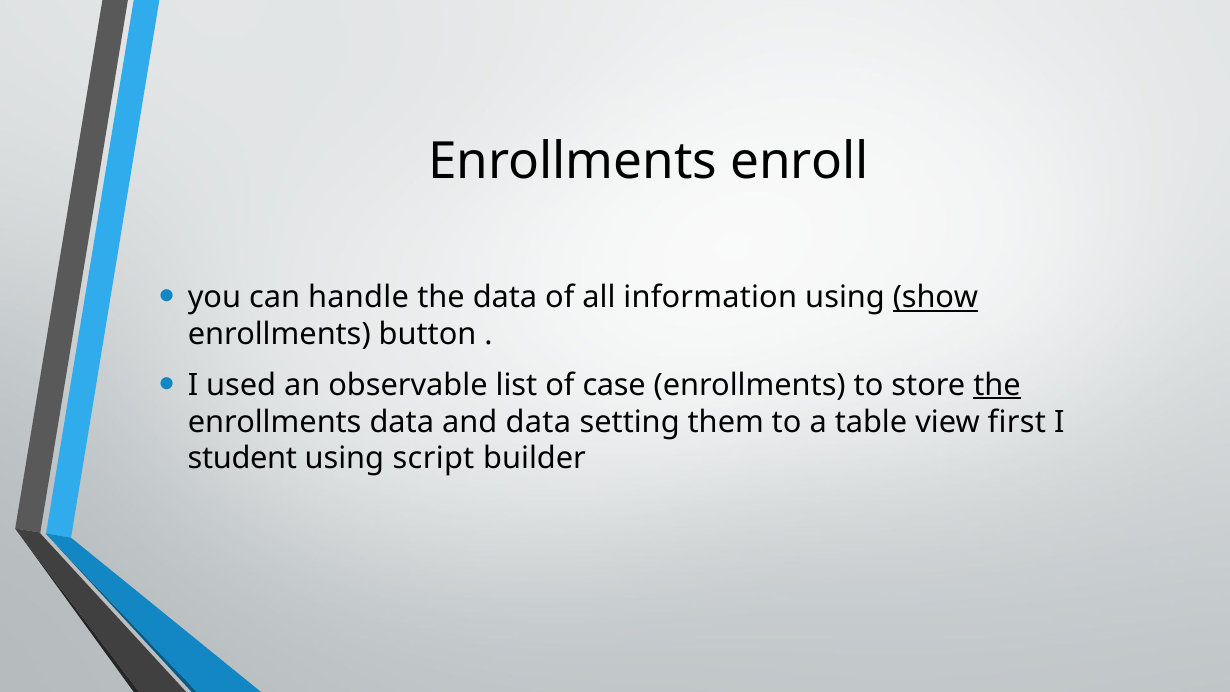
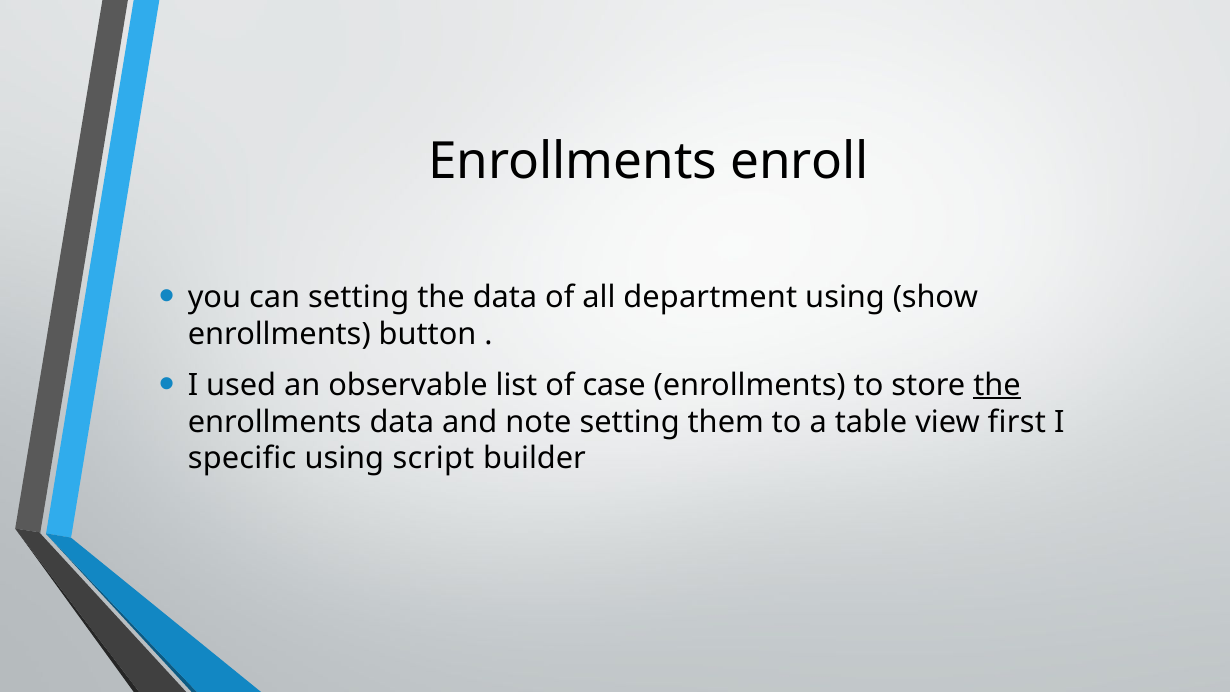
can handle: handle -> setting (359, 297)
information: information -> department (710, 297)
show underline: present -> none (935, 297)
and data: data -> note (538, 422)
student: student -> specific (242, 459)
